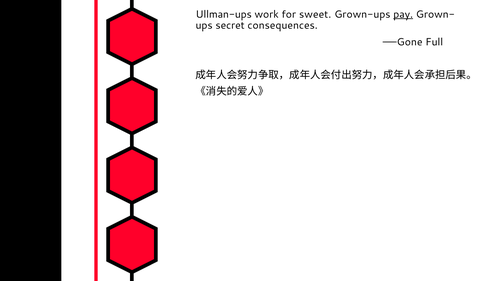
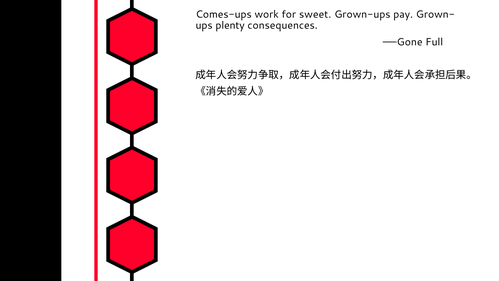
Ullman-ups: Ullman-ups -> Comes-ups (224, 14)
pay underline: present -> none (403, 14)
secret: secret -> plenty (230, 26)
